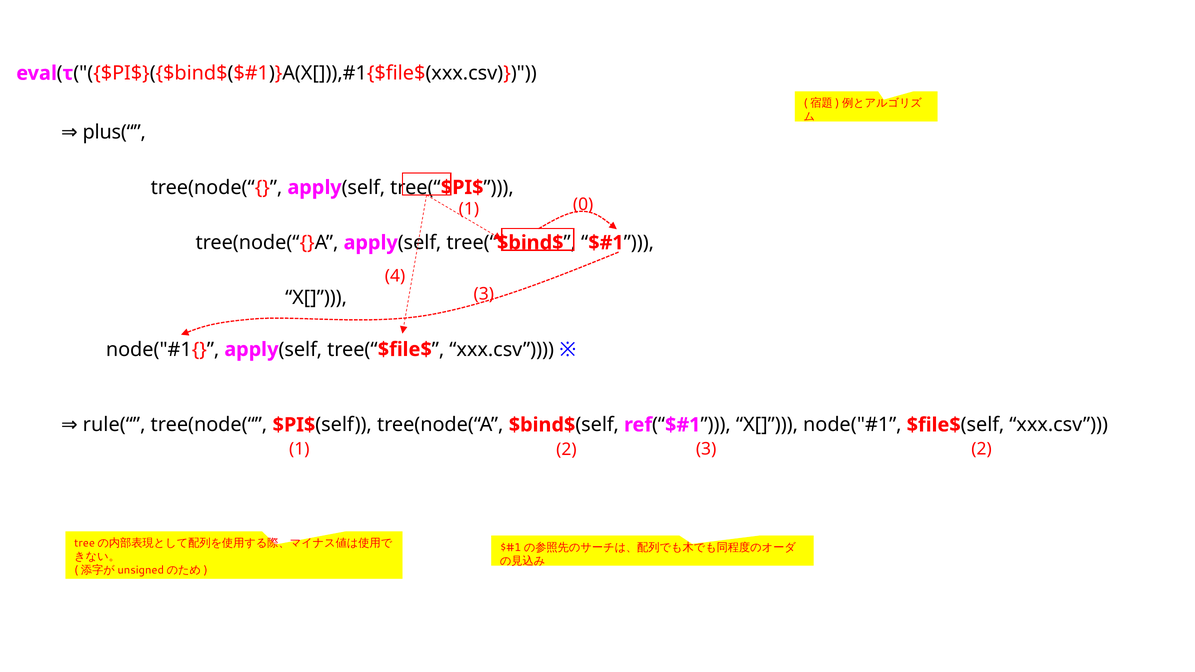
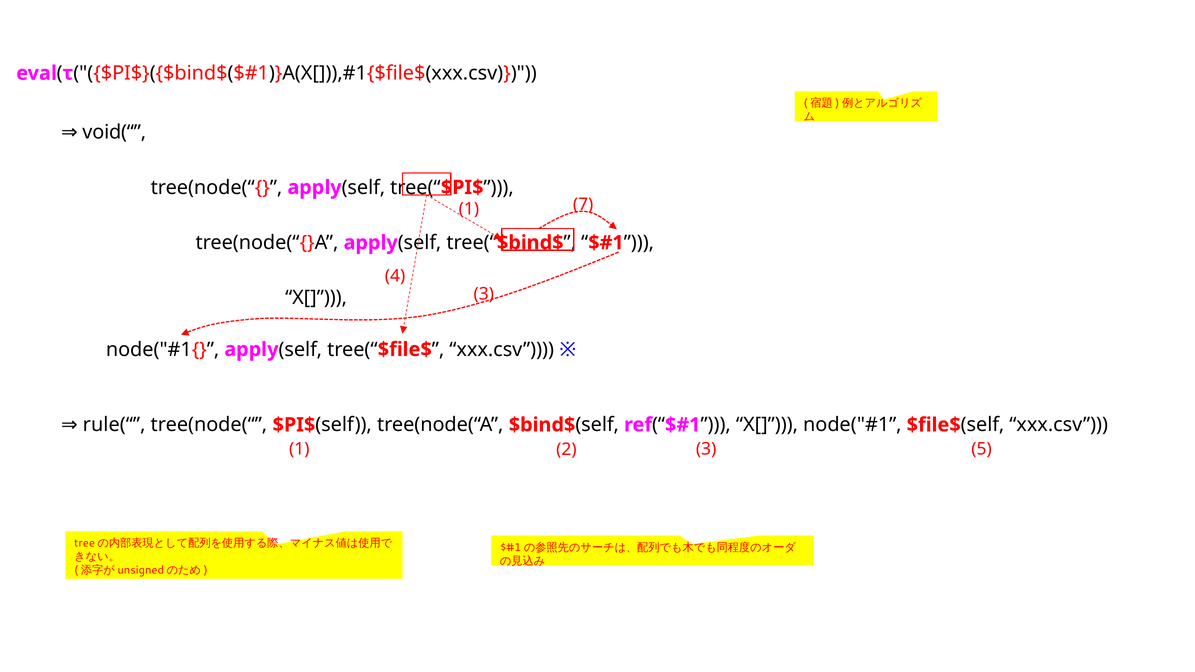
plus(“: plus(“ -> void(“ (114, 132)
0: 0 -> 7 (583, 204)
1 2: 2 -> 5 (982, 449)
